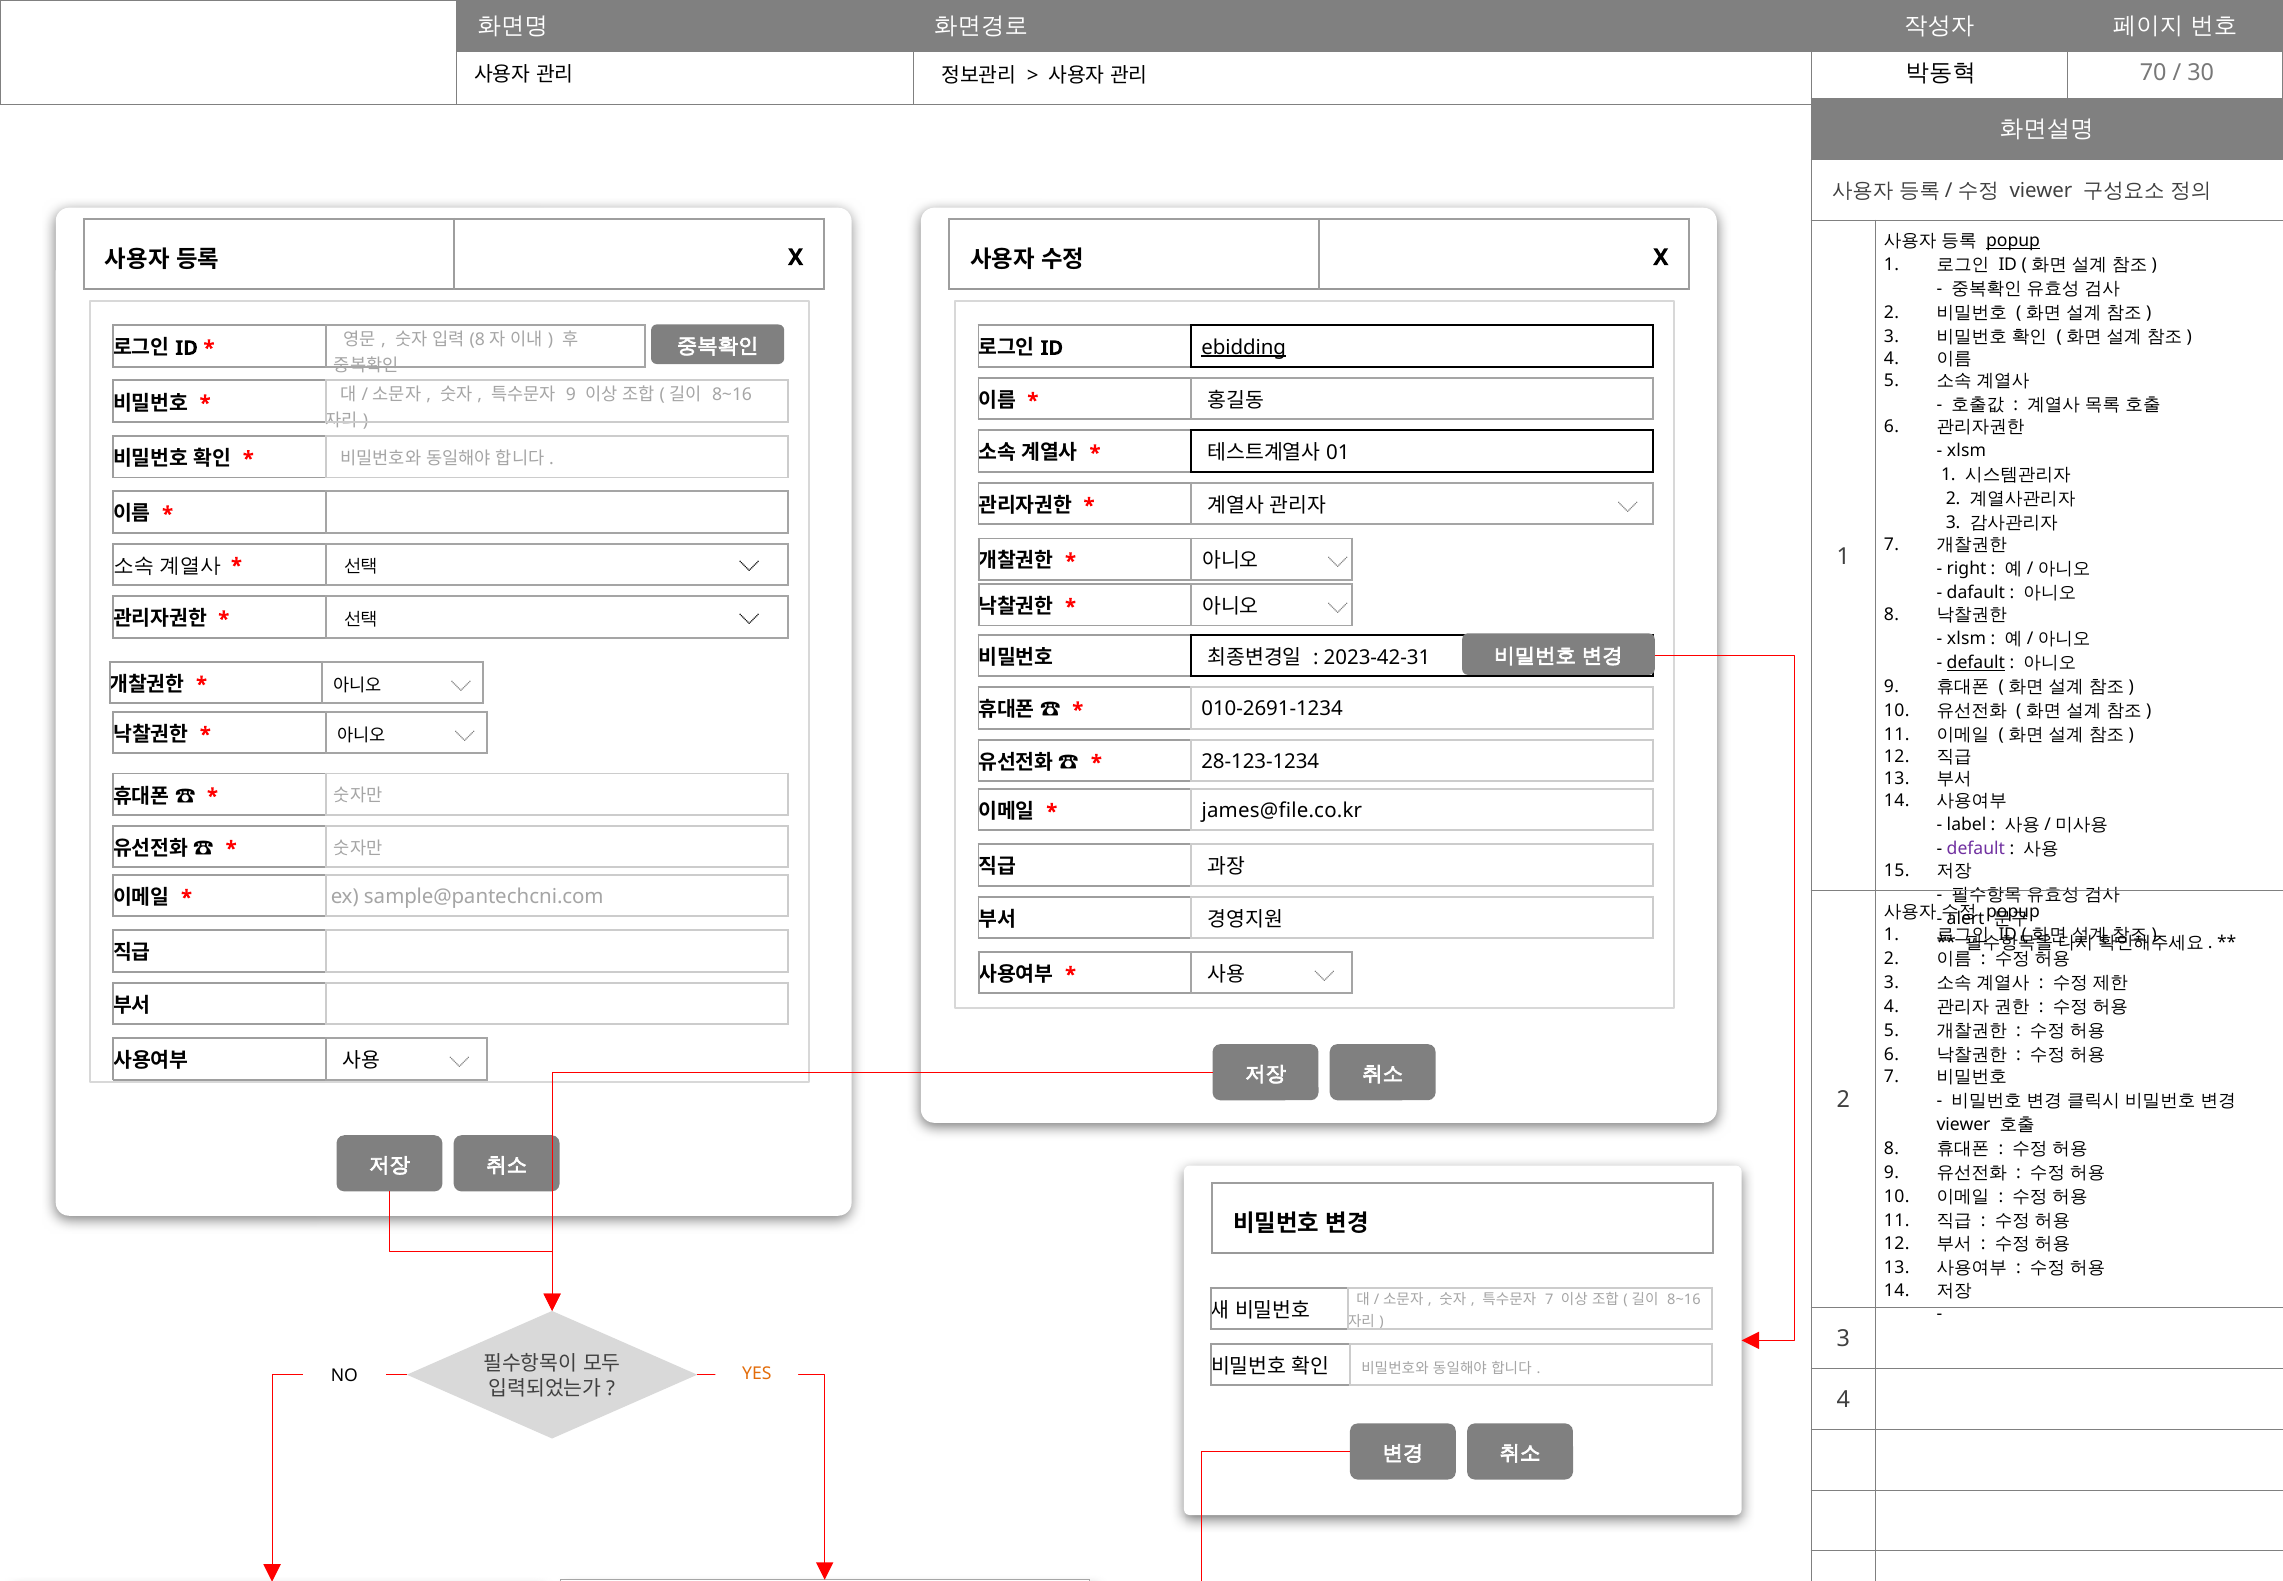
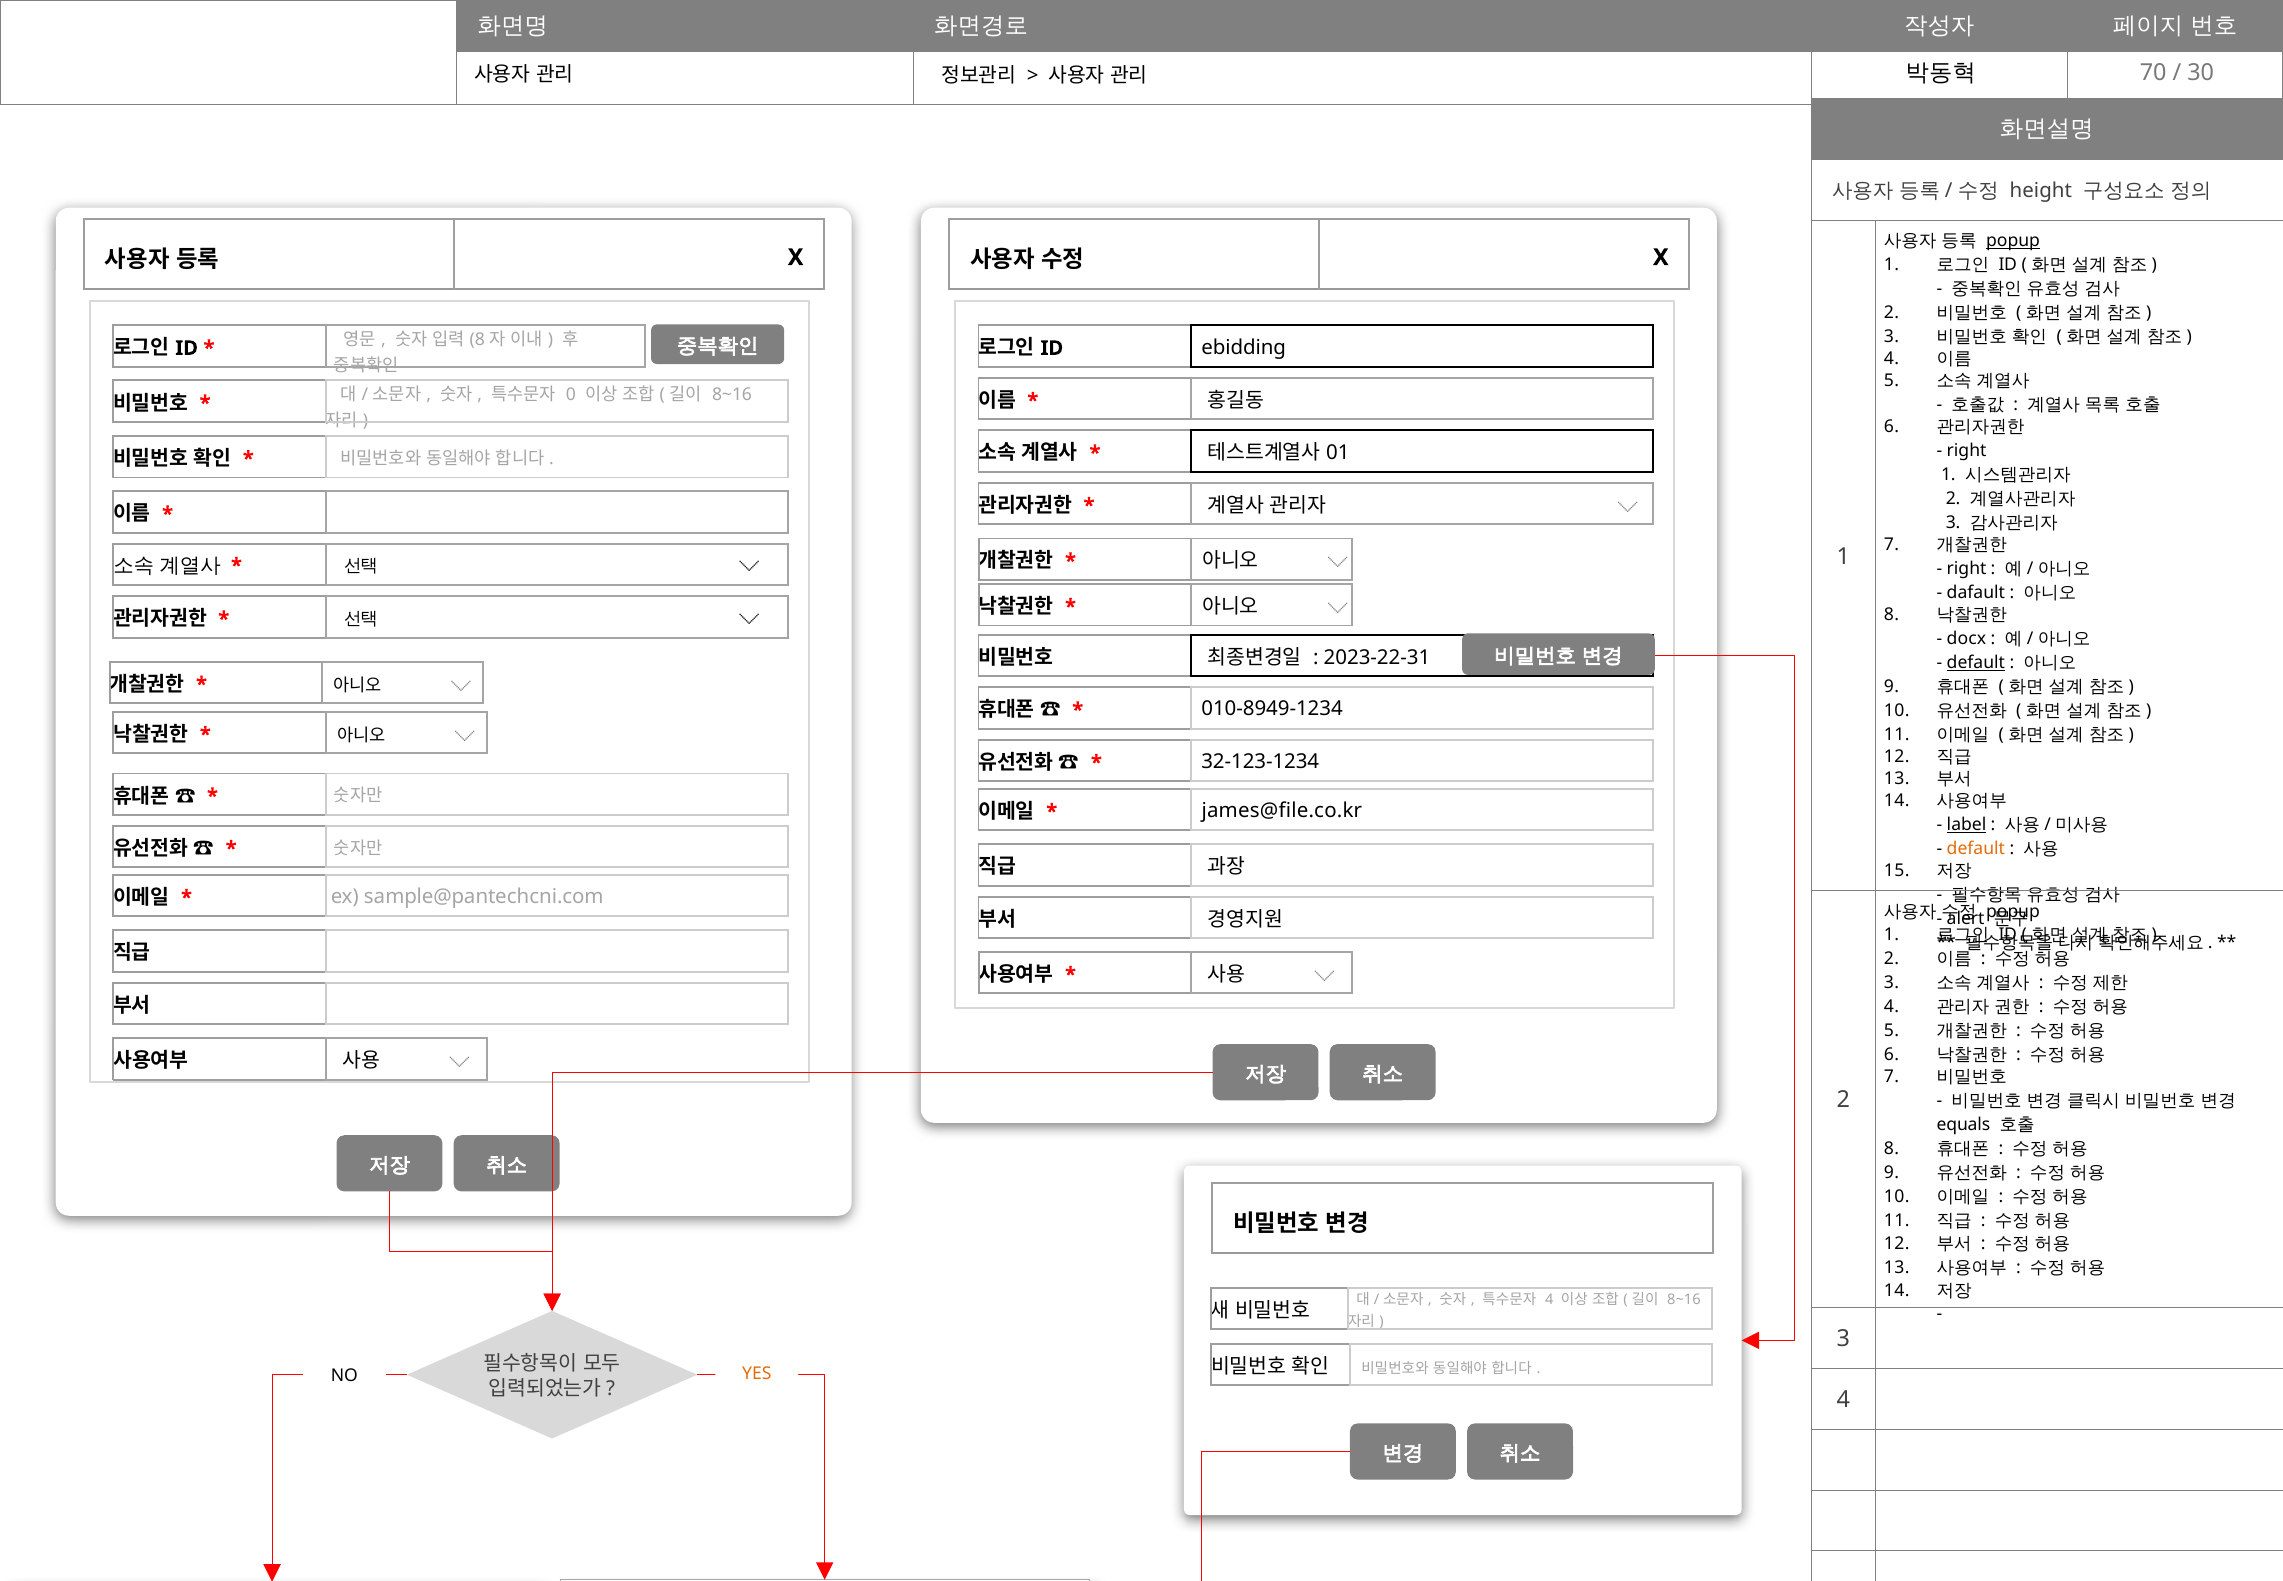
viewer: viewer -> height (2041, 191)
ebidding underline: present -> none (1244, 347)
9: 9 -> 0 (571, 395)
xlsm: xlsm -> right (1967, 451)
xlsm: xlsm -> docx (1967, 639)
2023-42-31: 2023-42-31 -> 2023-22-31 (1377, 657)
010-2691-1234: 010-2691-1234 -> 010-8949-1234 (1272, 709)
28-123-1234: 28-123-1234 -> 32-123-1234 (1260, 762)
label underline: none -> present (1967, 824)
default colour: purple -> orange (1976, 848)
viewer: viewer -> equals (1963, 1124)
7: 7 -> 4 (1549, 1300)
